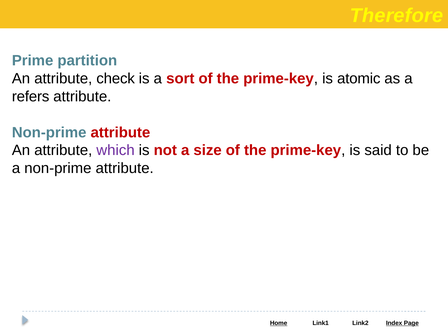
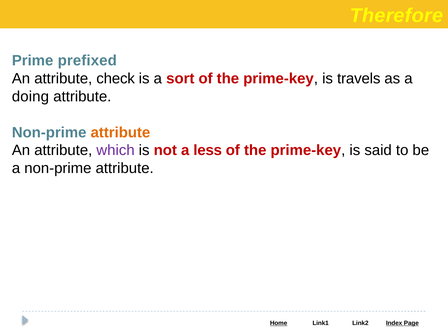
partition: partition -> prefixed (87, 61)
atomic: atomic -> travels (359, 79)
refers: refers -> doing (30, 97)
attribute colour: red -> orange (120, 132)
size: size -> less (208, 150)
